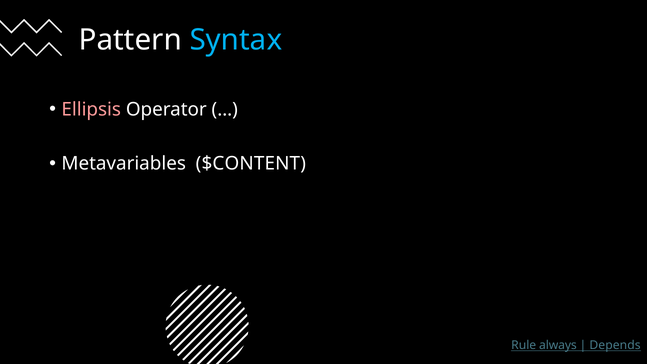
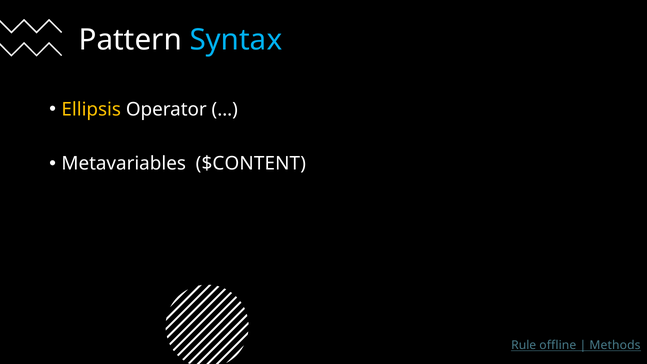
Ellipsis colour: pink -> yellow (91, 109)
always: always -> offline (558, 345)
Depends: Depends -> Methods (615, 345)
